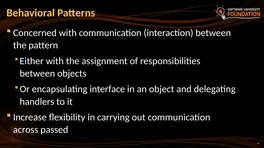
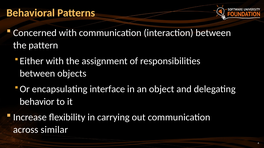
handlers: handlers -> behavior (37, 102)
passed: passed -> similar (54, 130)
